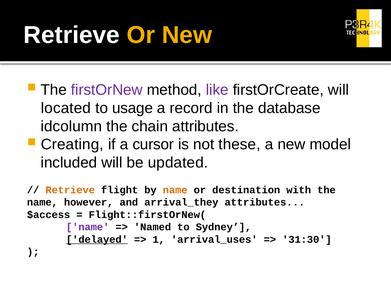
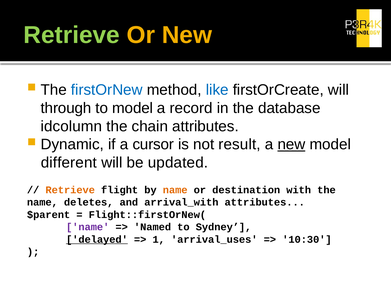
Retrieve colour: white -> light green (72, 35)
firstOrNew colour: purple -> blue (107, 90)
like colour: purple -> blue (217, 90)
located: located -> through (66, 108)
to usage: usage -> model (133, 108)
Creating: Creating -> Dynamic (72, 145)
these: these -> result (240, 145)
new underline: none -> present (291, 145)
included: included -> different (69, 163)
however: however -> deletes (89, 202)
arrival_they: arrival_they -> arrival_with (181, 202)
$access: $access -> $parent (49, 215)
31:30: 31:30 -> 10:30 (307, 240)
